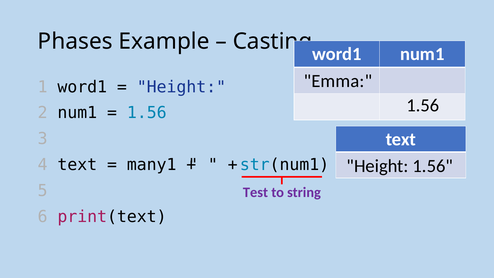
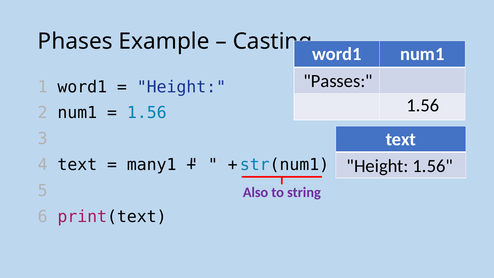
Emma: Emma -> Passes (338, 81)
Test: Test -> Also (256, 192)
